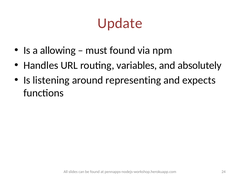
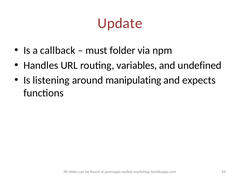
allowing: allowing -> callback (58, 50)
must found: found -> folder (123, 50)
absolutely: absolutely -> undefined (200, 65)
representing: representing -> manipulating (133, 80)
